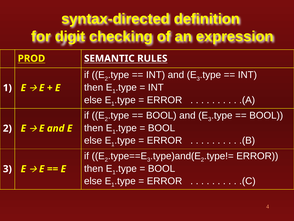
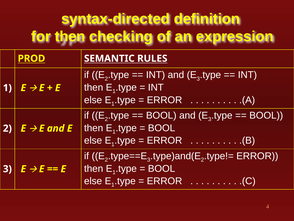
for digit: digit -> then (70, 36)
